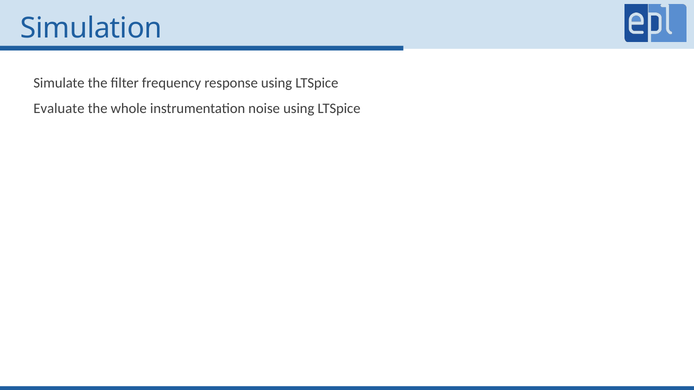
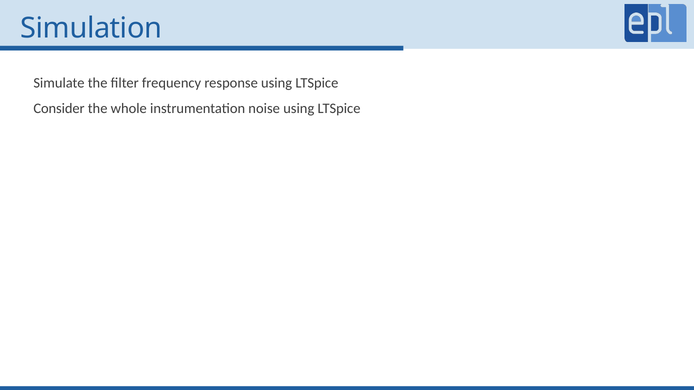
Evaluate: Evaluate -> Consider (59, 109)
